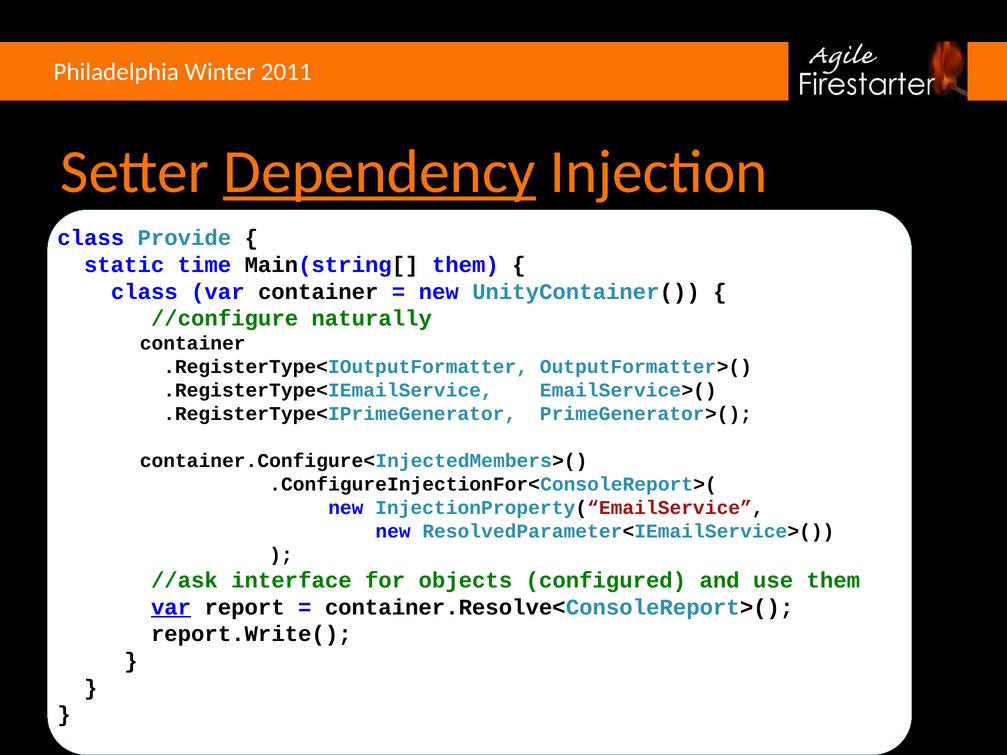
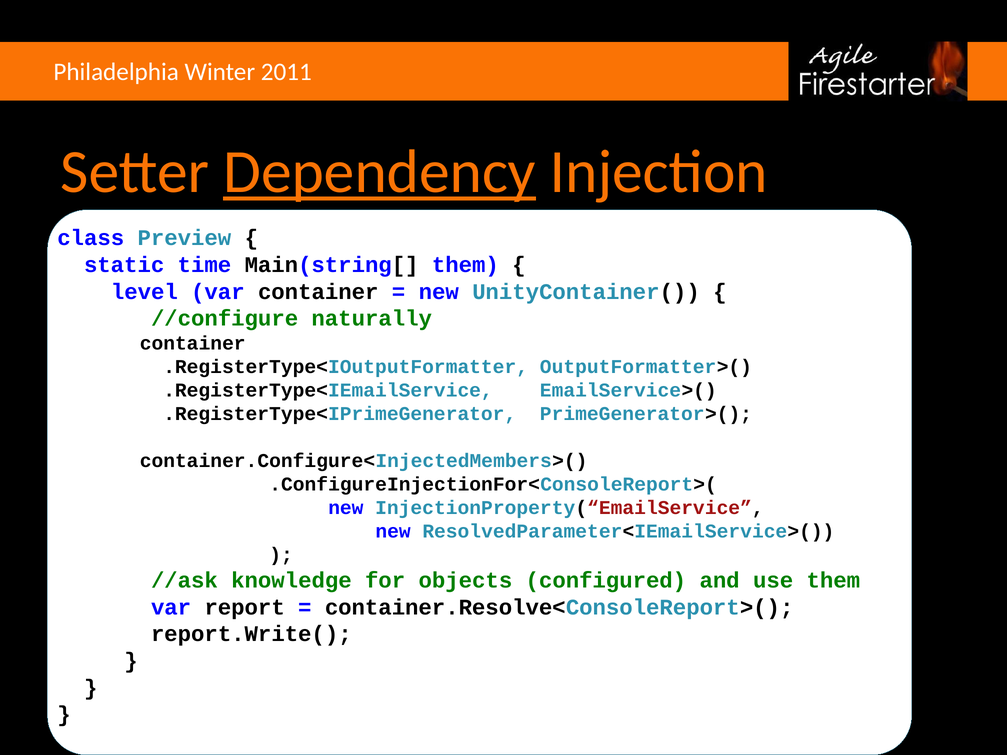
Provide: Provide -> Preview (184, 238)
class: class -> level (144, 292)
interface: interface -> knowledge (291, 581)
var underline: present -> none (171, 607)
